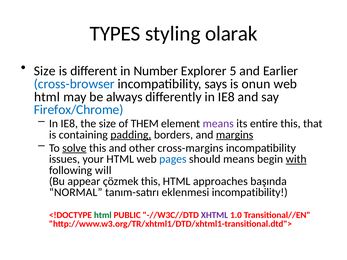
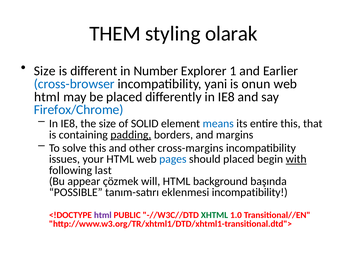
TYPES: TYPES -> THEM (115, 34)
5: 5 -> 1 (233, 71)
says: says -> yani (216, 84)
be always: always -> placed (124, 97)
THEM: THEM -> SOLID (145, 124)
means colour: purple -> blue (218, 124)
margins underline: present -> none (235, 135)
solve underline: present -> none (74, 148)
should means: means -> placed (239, 159)
will: will -> last (103, 170)
çözmek this: this -> will (151, 181)
approaches: approaches -> background (220, 181)
NORMAL: NORMAL -> POSSIBLE (76, 193)
html colour: green -> purple (103, 215)
XHTML colour: purple -> green (214, 215)
